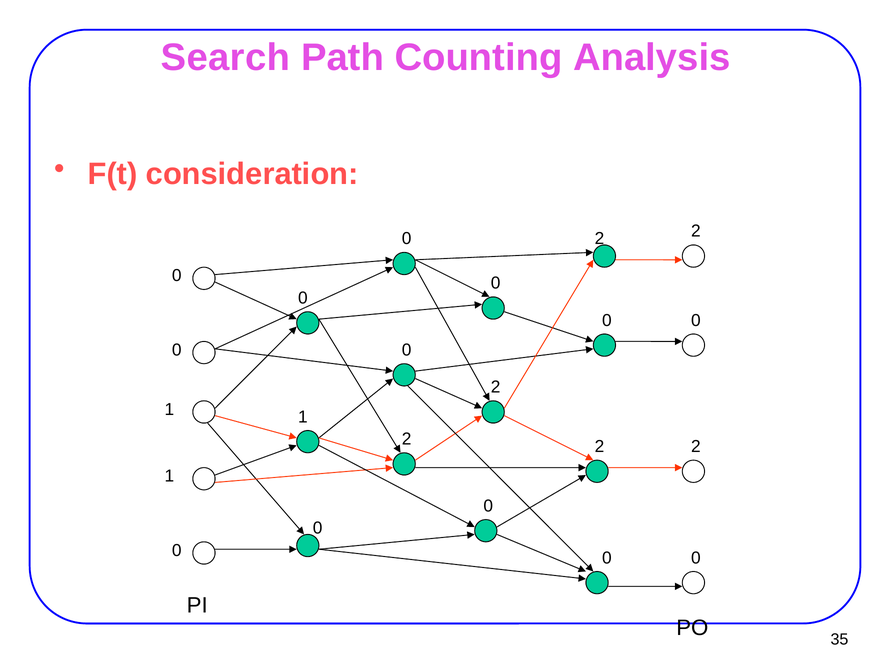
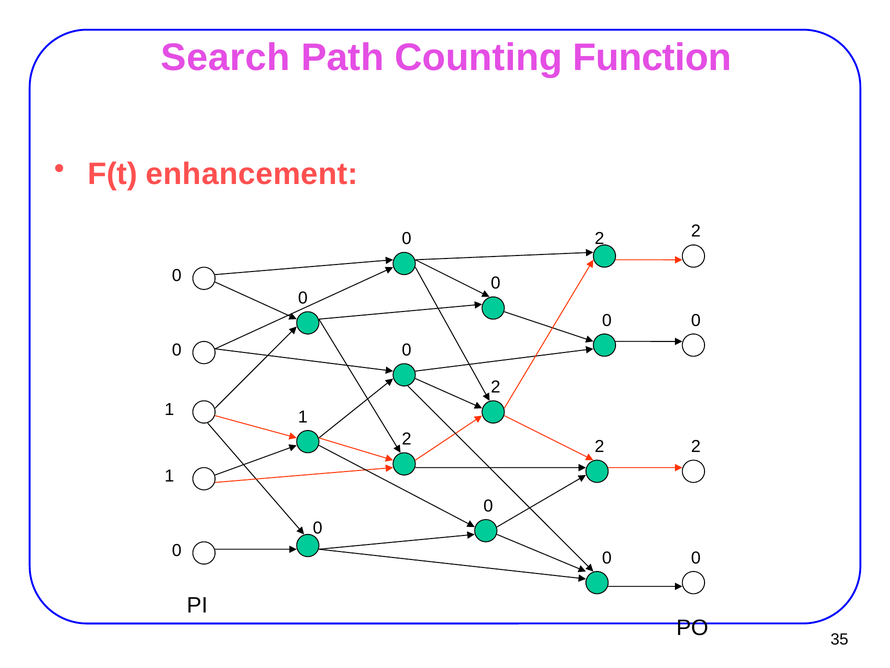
Analysis: Analysis -> Function (652, 57)
consideration: consideration -> enhancement (252, 174)
